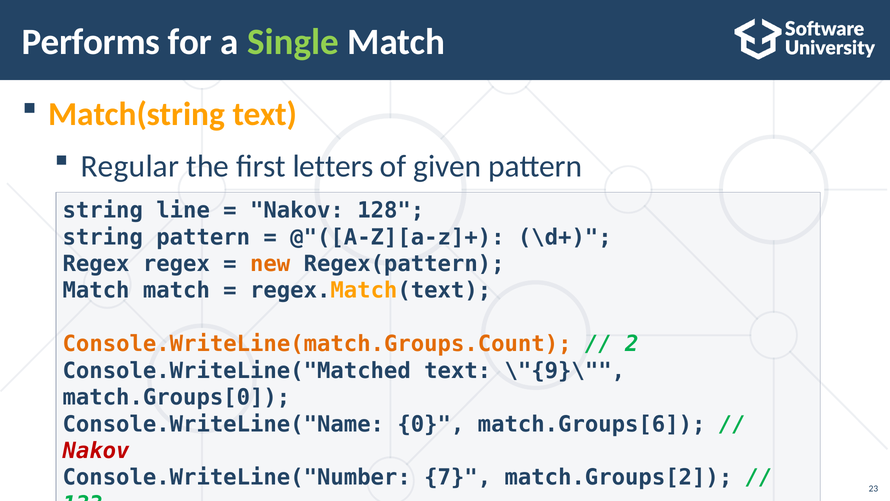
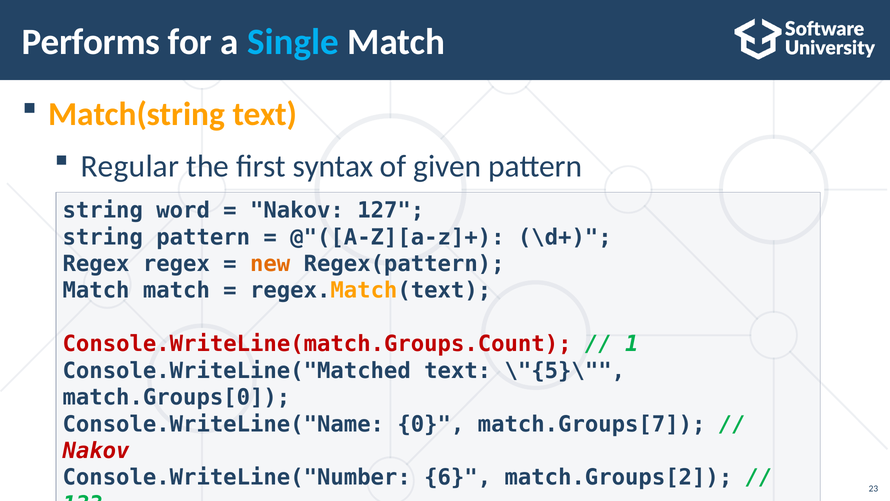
Single colour: light green -> light blue (293, 42)
letters: letters -> syntax (333, 166)
line: line -> word (183, 210)
128: 128 -> 127 (391, 210)
Console.WriteLine(match.Groups.Count colour: orange -> red (317, 344)
2: 2 -> 1 (632, 344)
\"{9}\: \"{9}\ -> \"{5}\ (565, 370)
match.Groups[6: match.Groups[6 -> match.Groups[7 (592, 424)
7: 7 -> 6 (458, 477)
